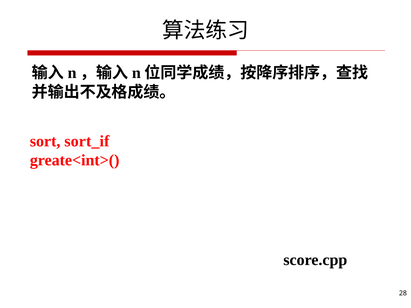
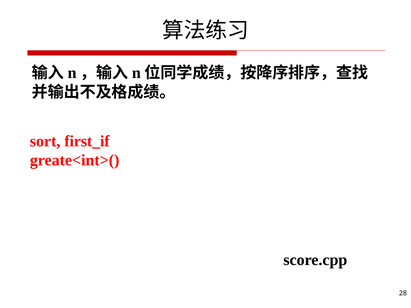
sort_if: sort_if -> first_if (87, 141)
